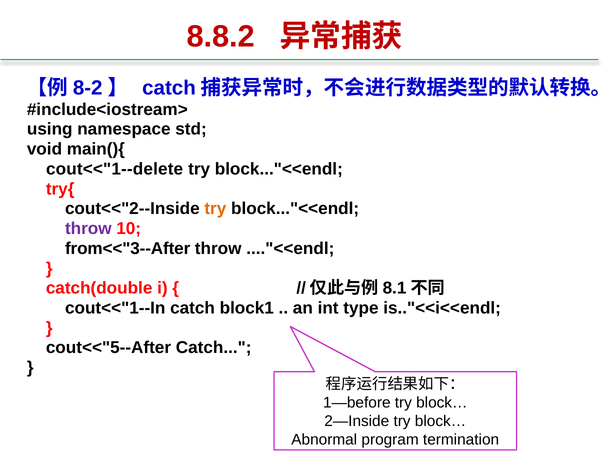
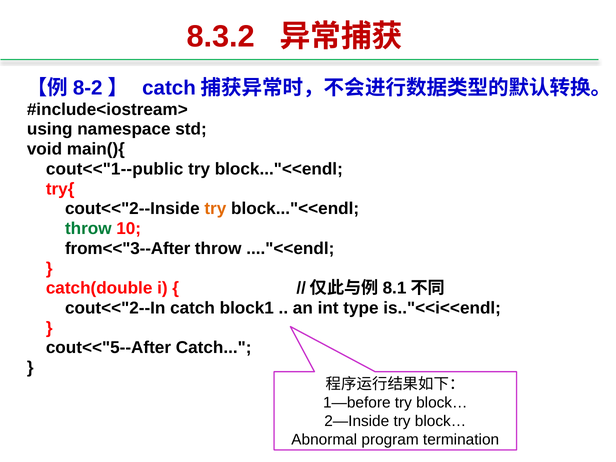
8.8.2: 8.8.2 -> 8.3.2 (221, 37)
cout<<"1--delete: cout<<"1--delete -> cout<<"1--public (115, 169)
throw colour: purple -> green (88, 229)
cout<<"1--In: cout<<"1--In -> cout<<"2--In (115, 308)
